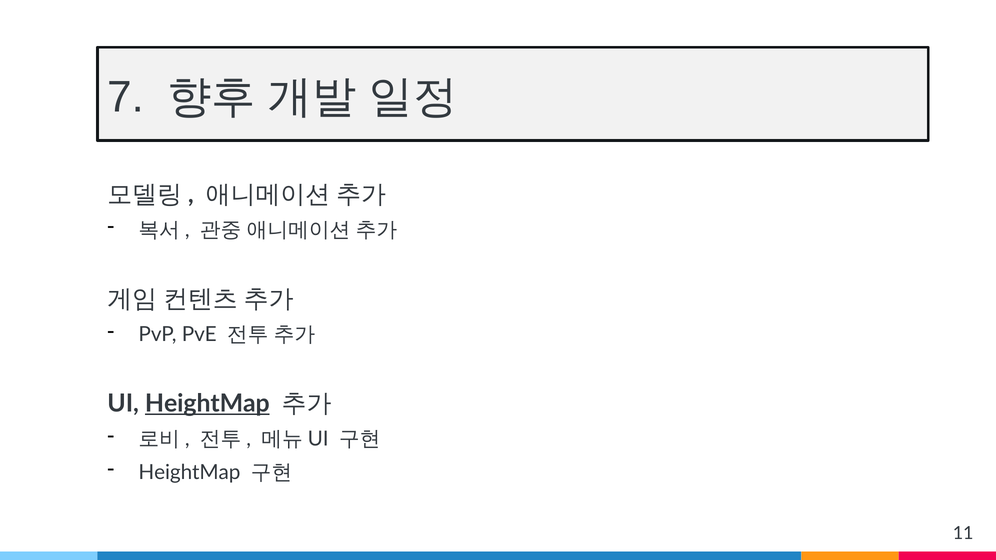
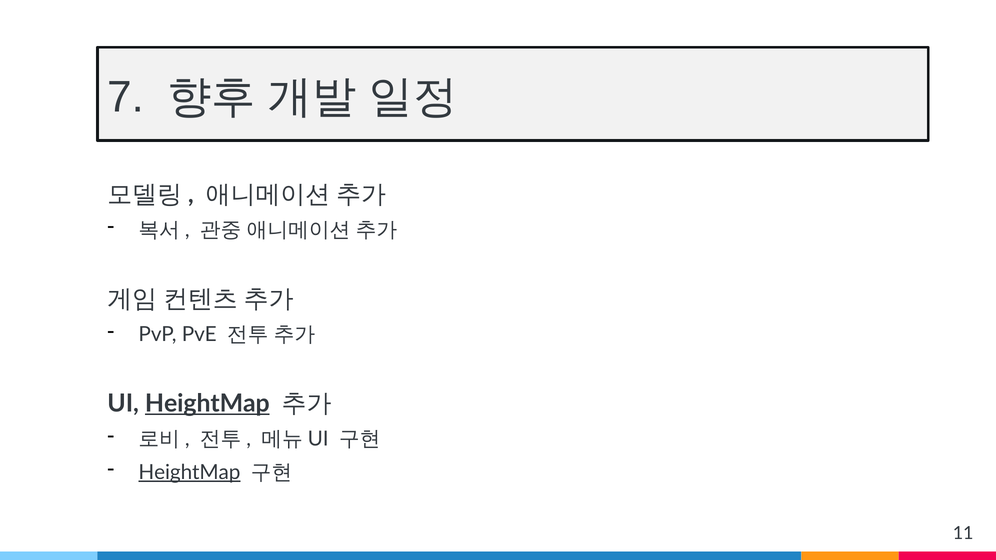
HeightMap underline: none -> present (189, 472)
